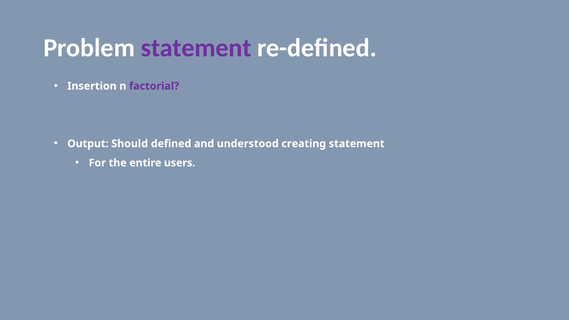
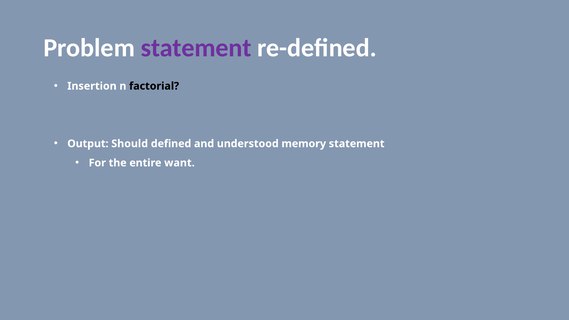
factorial colour: purple -> black (154, 86)
creating: creating -> memory (304, 144)
users: users -> want (179, 163)
